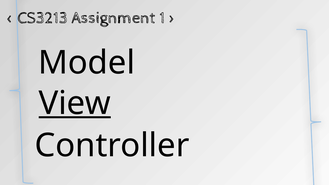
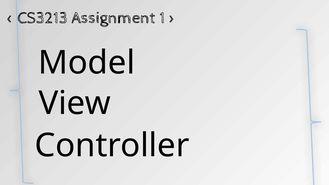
View underline: present -> none (75, 103)
